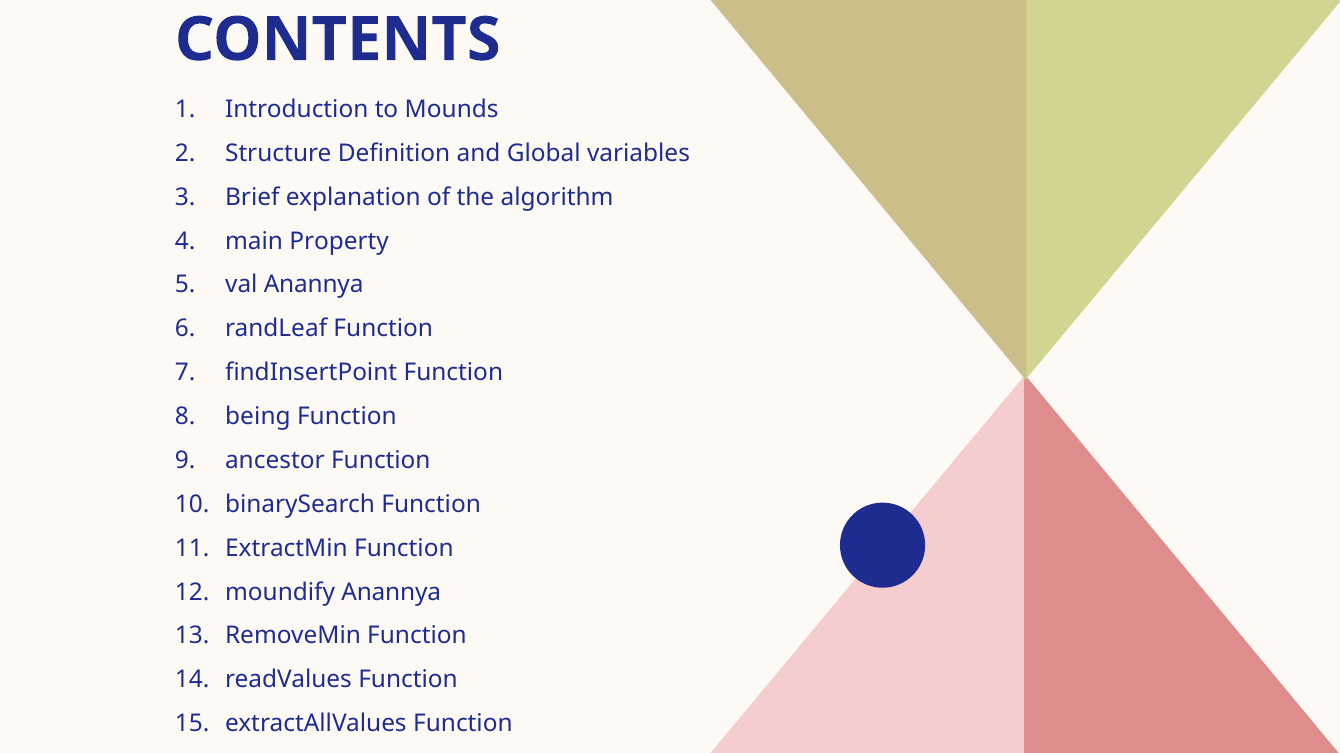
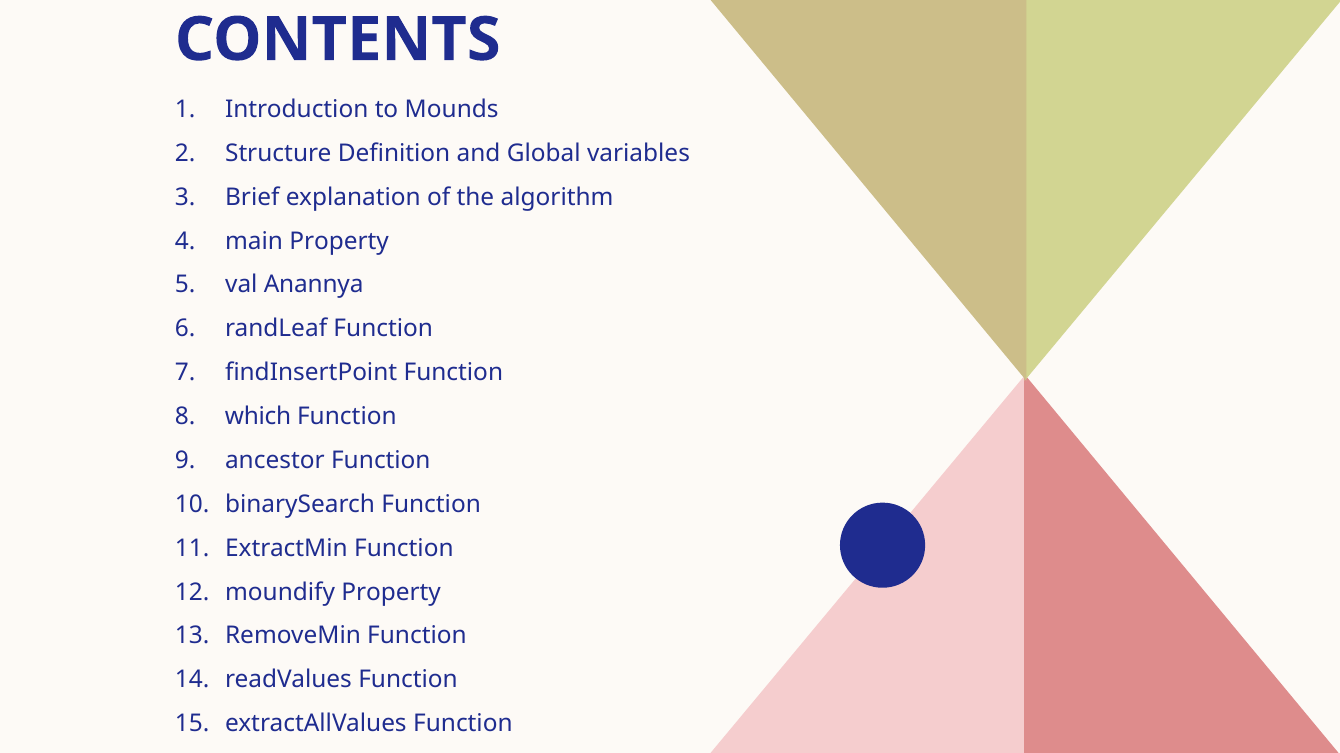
being: being -> which (258, 417)
moundify Anannya: Anannya -> Property (391, 593)
